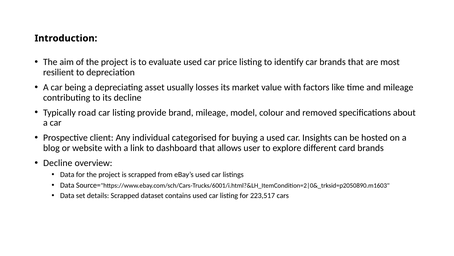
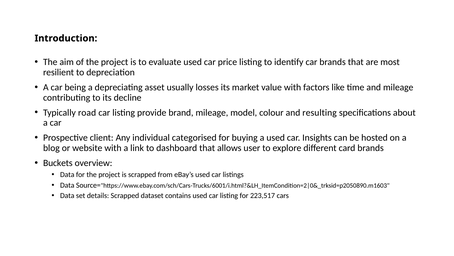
removed: removed -> resulting (320, 112)
Decline: Decline -> Buckets (58, 163)
